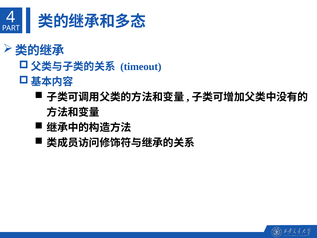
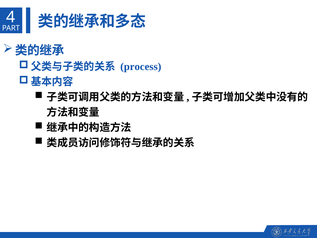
timeout: timeout -> process (141, 67)
